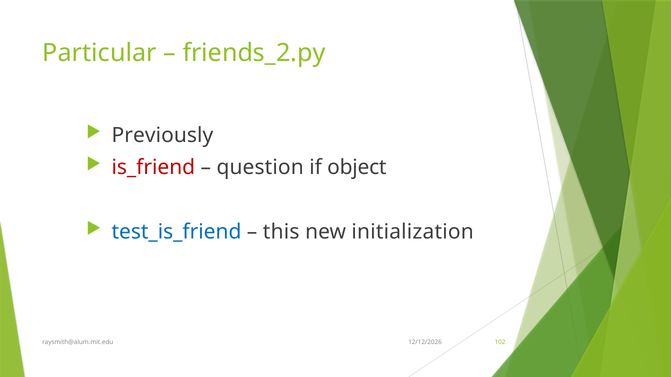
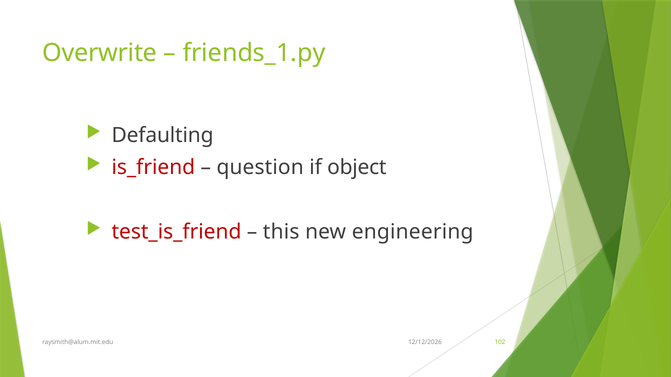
Particular: Particular -> Overwrite (100, 53)
friends_2.py: friends_2.py -> friends_1.py (254, 53)
Previously: Previously -> Defaulting (163, 135)
test_is_friend colour: blue -> red (176, 232)
initialization: initialization -> engineering (413, 232)
